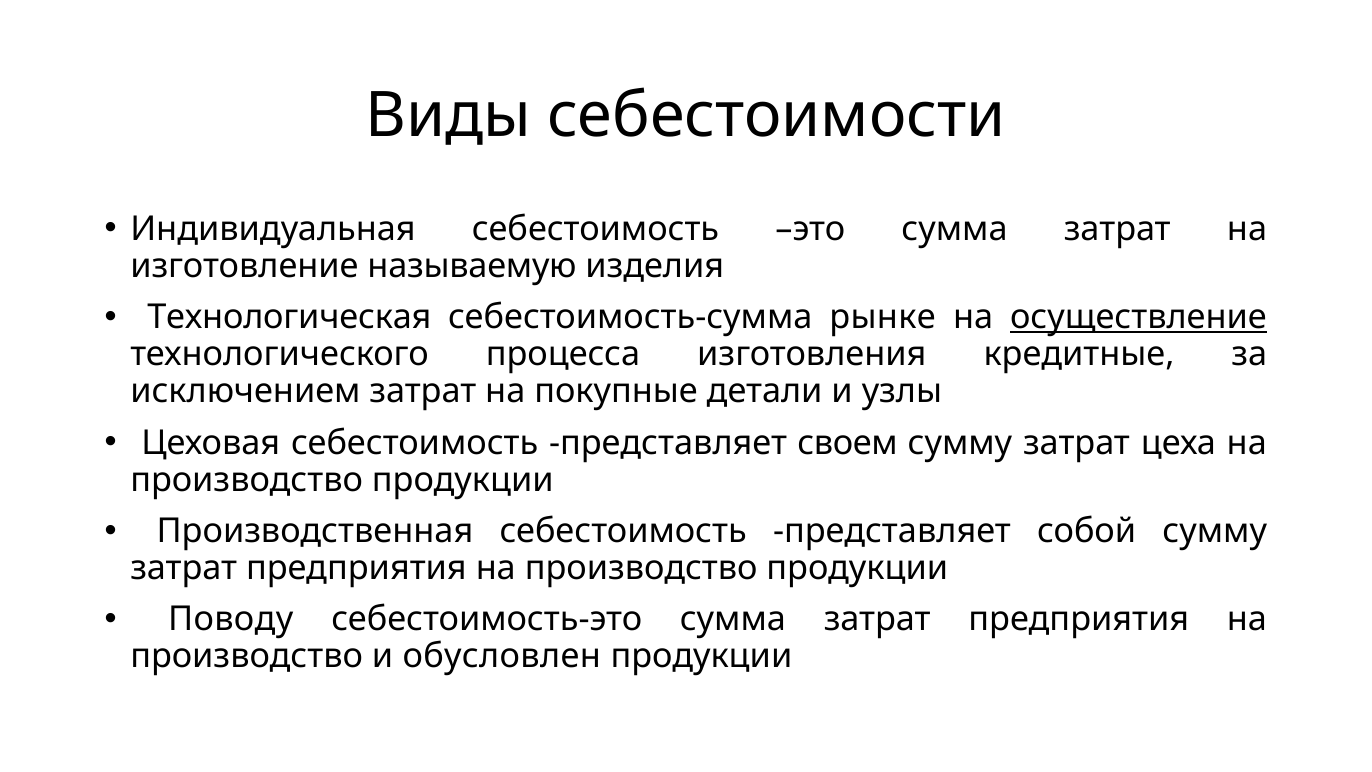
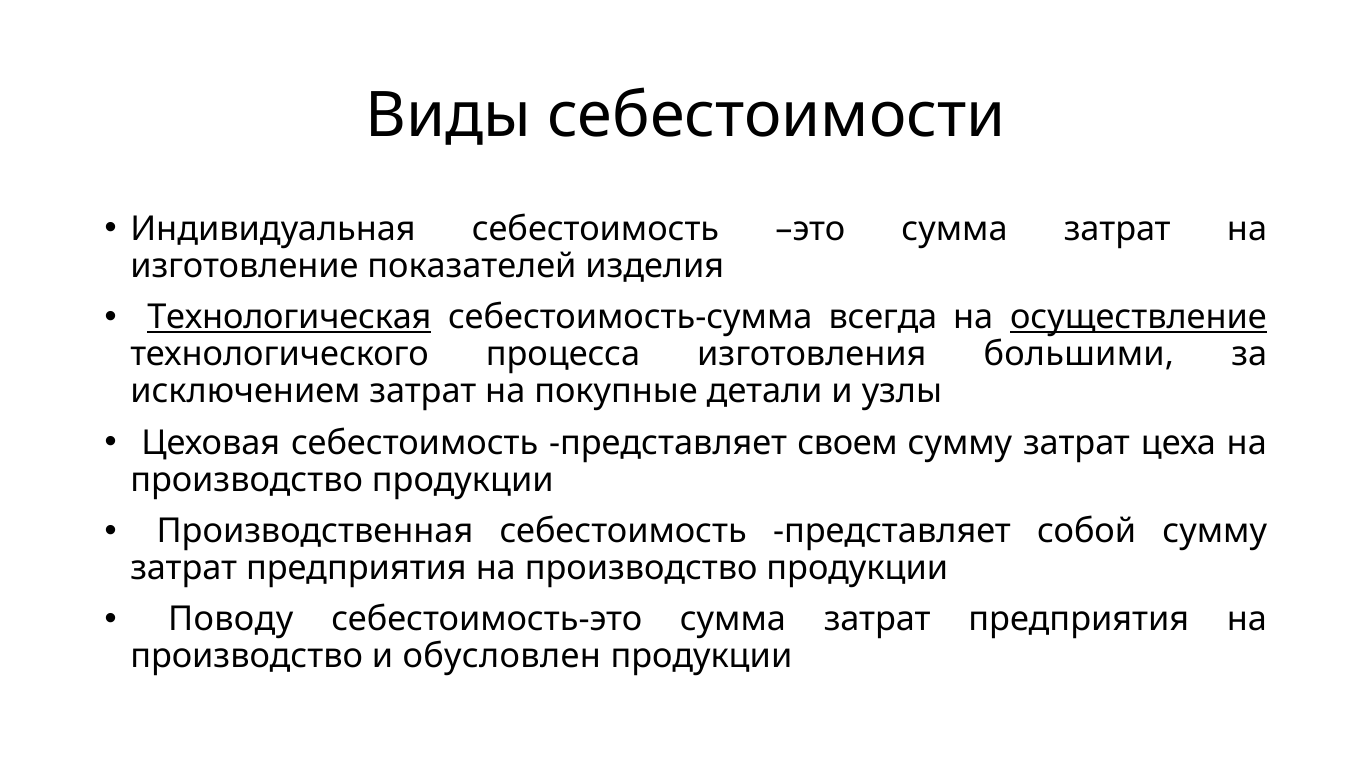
называемую: называемую -> показателей (472, 266)
Технологическая underline: none -> present (289, 317)
рынке: рынке -> всегда (883, 317)
кредитные: кредитные -> большими (1079, 354)
